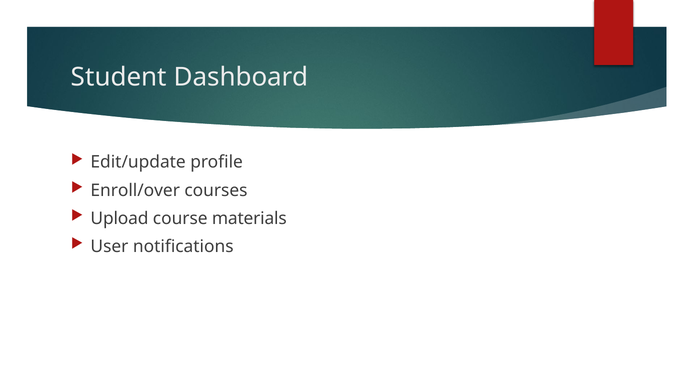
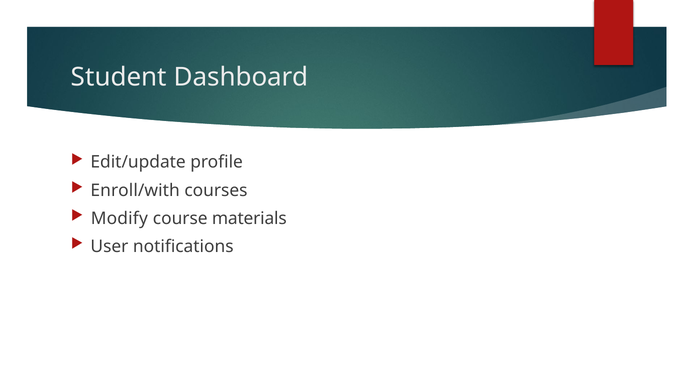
Enroll/over: Enroll/over -> Enroll/with (135, 190)
Upload: Upload -> Modify (119, 219)
